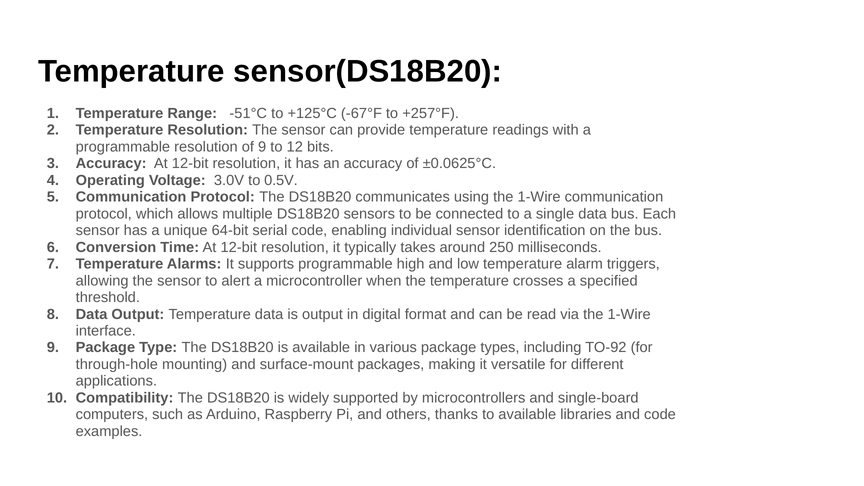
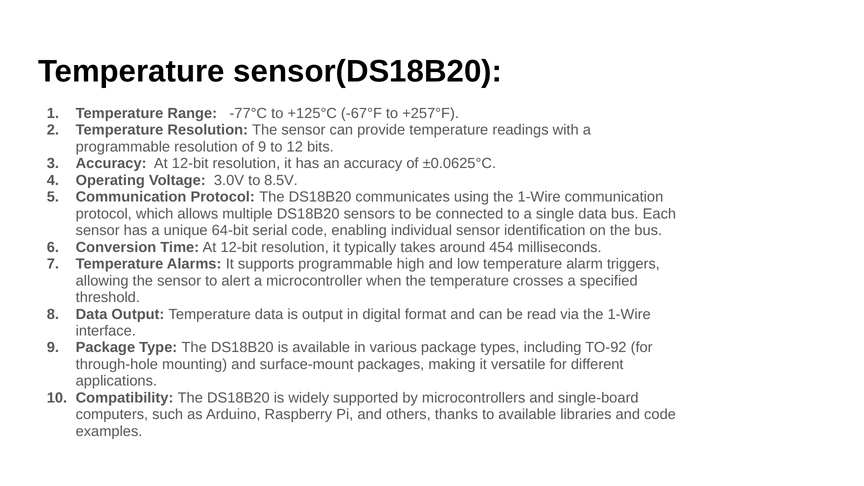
-51°C: -51°C -> -77°C (248, 113)
0.5V: 0.5V -> 8.5V (281, 180)
250: 250 -> 454 (501, 247)
